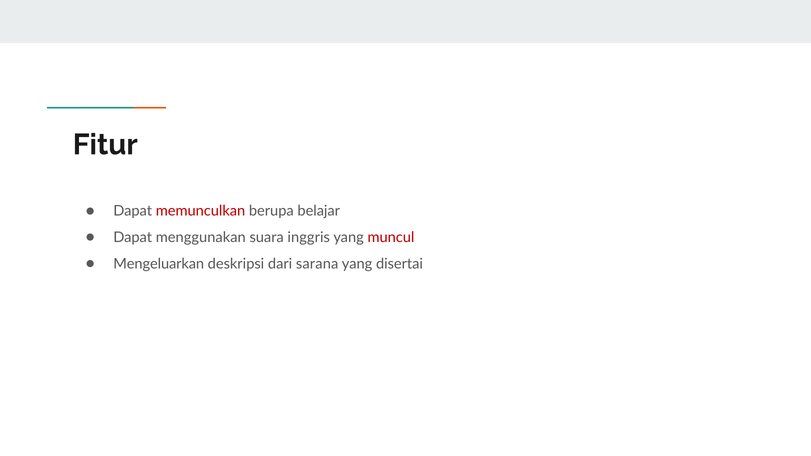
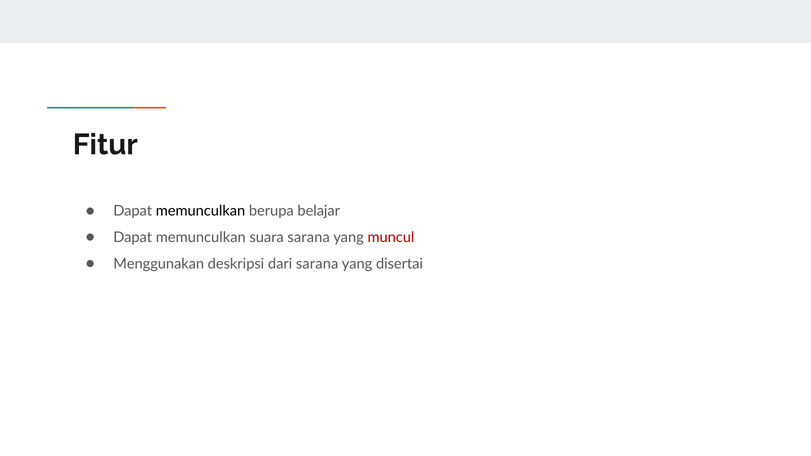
memunculkan colour: red -> black (201, 211)
menggunakan: menggunakan -> memunculkan (201, 237)
suara inggris: inggris -> sarana (309, 237)
Mengeluarkan: Mengeluarkan -> Menggunakan (159, 264)
